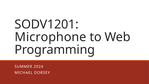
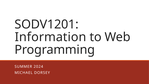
Microphone: Microphone -> Information (50, 37)
